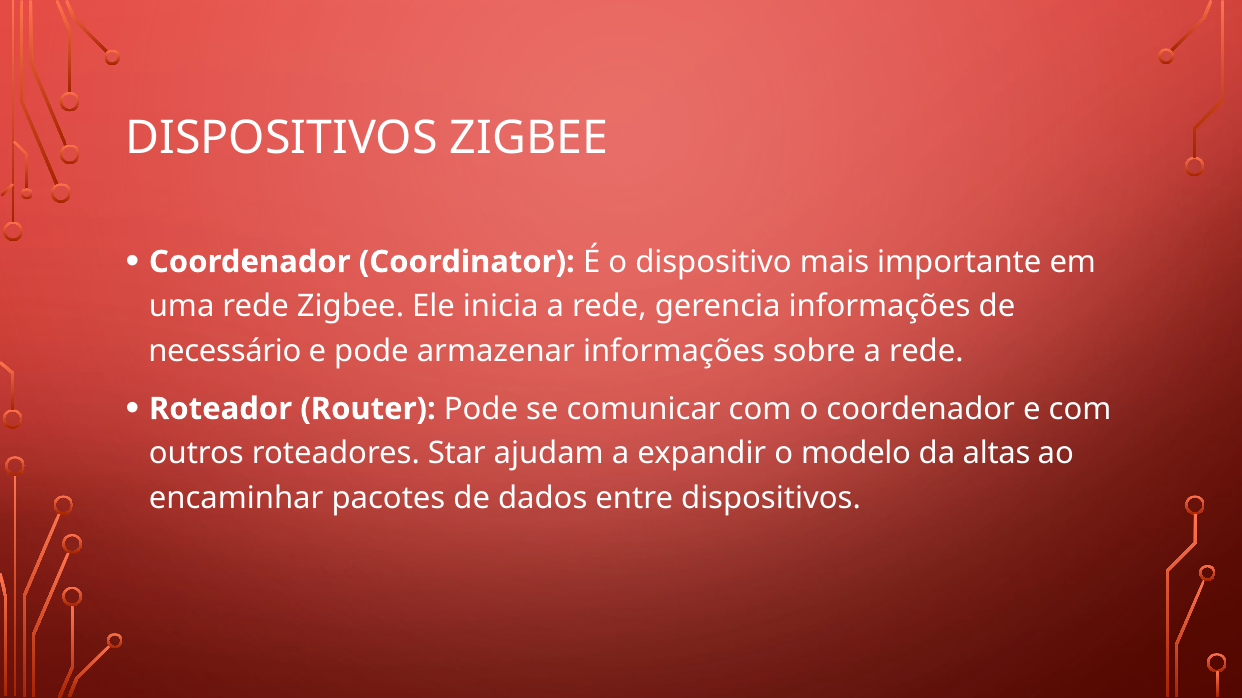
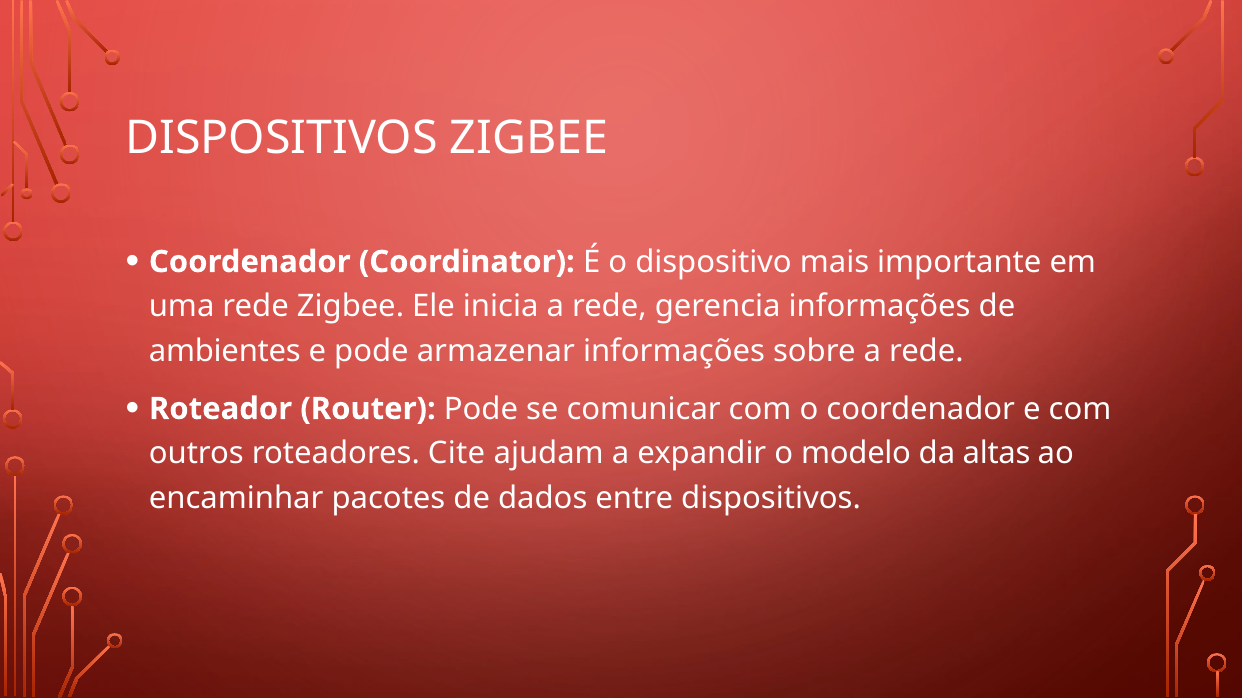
necessário: necessário -> ambientes (225, 351)
Star: Star -> Cite (457, 454)
